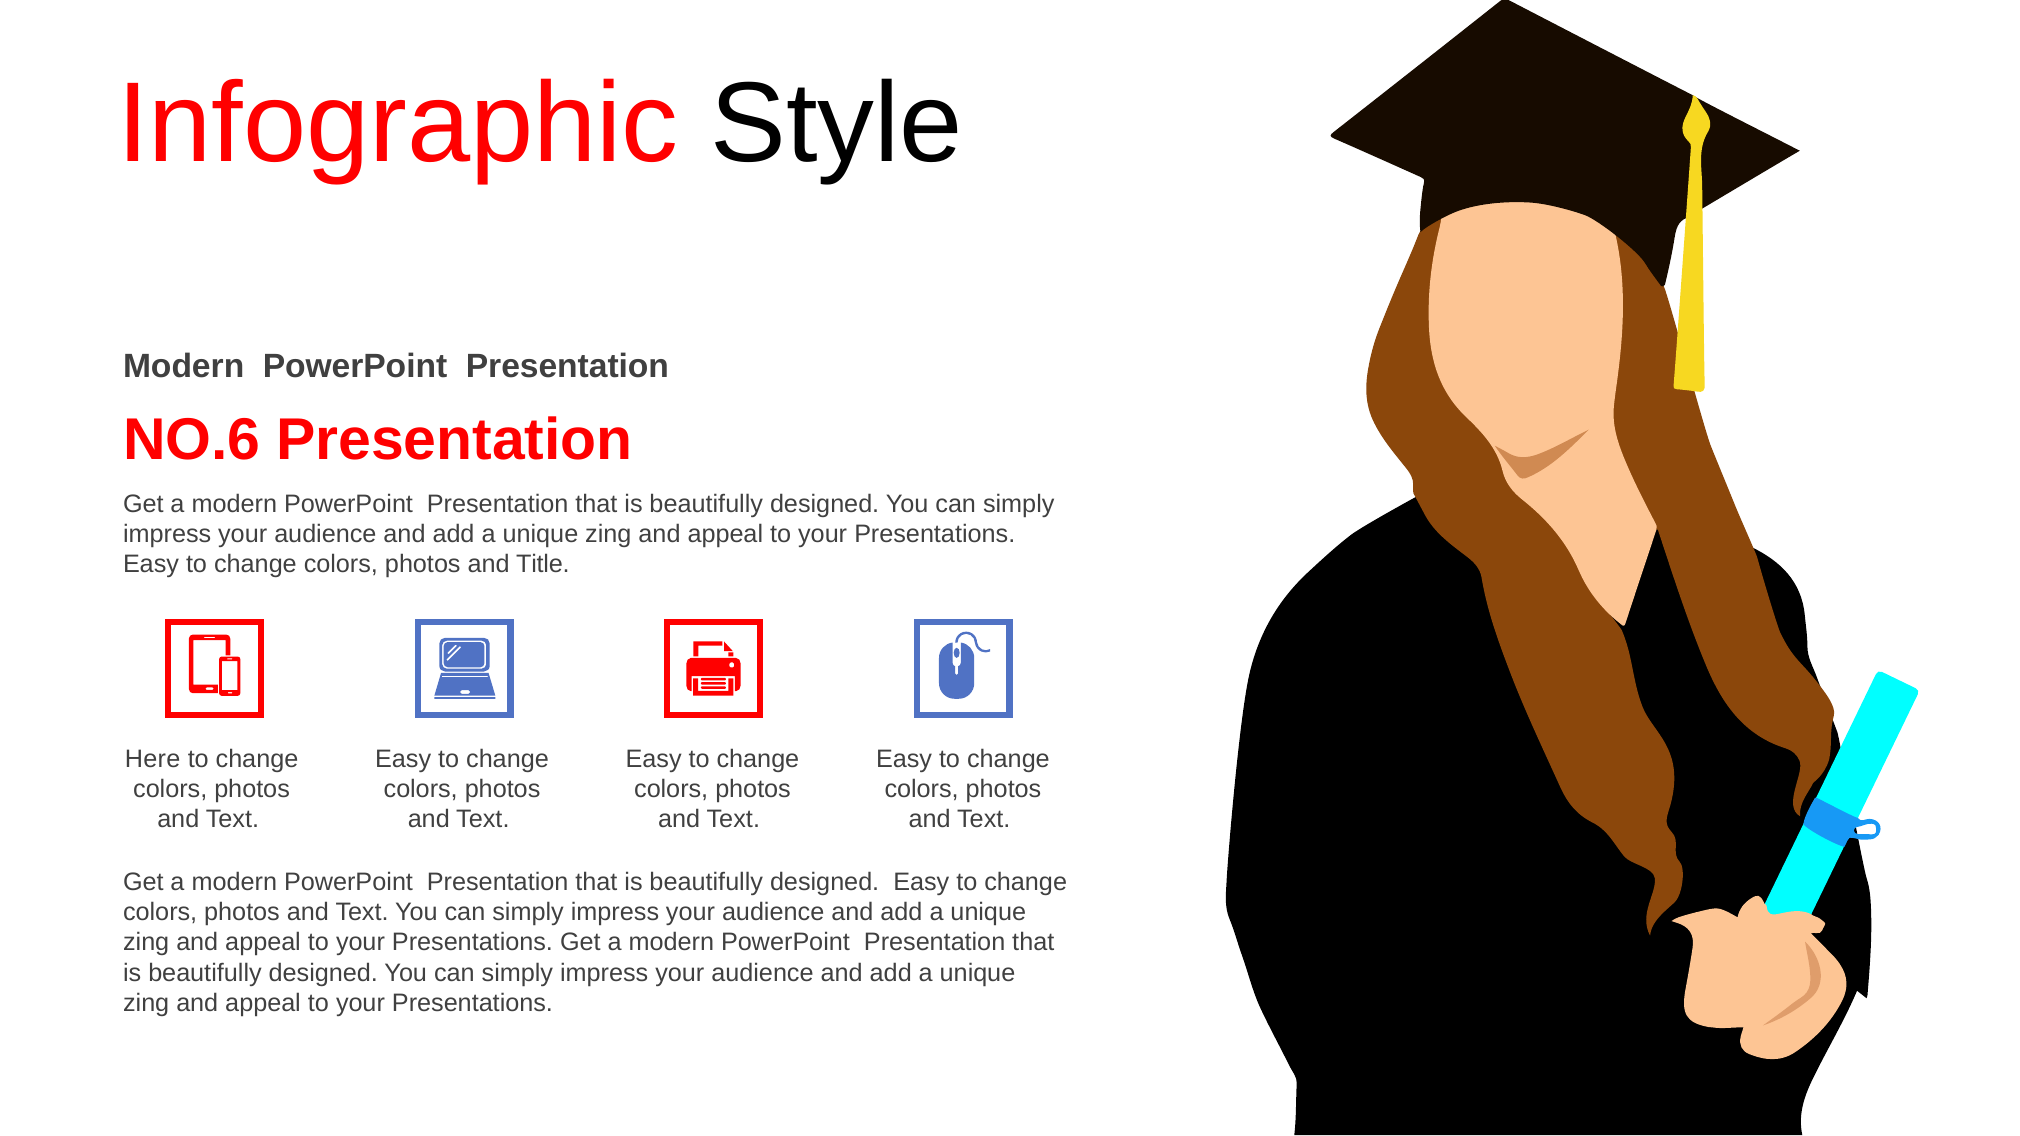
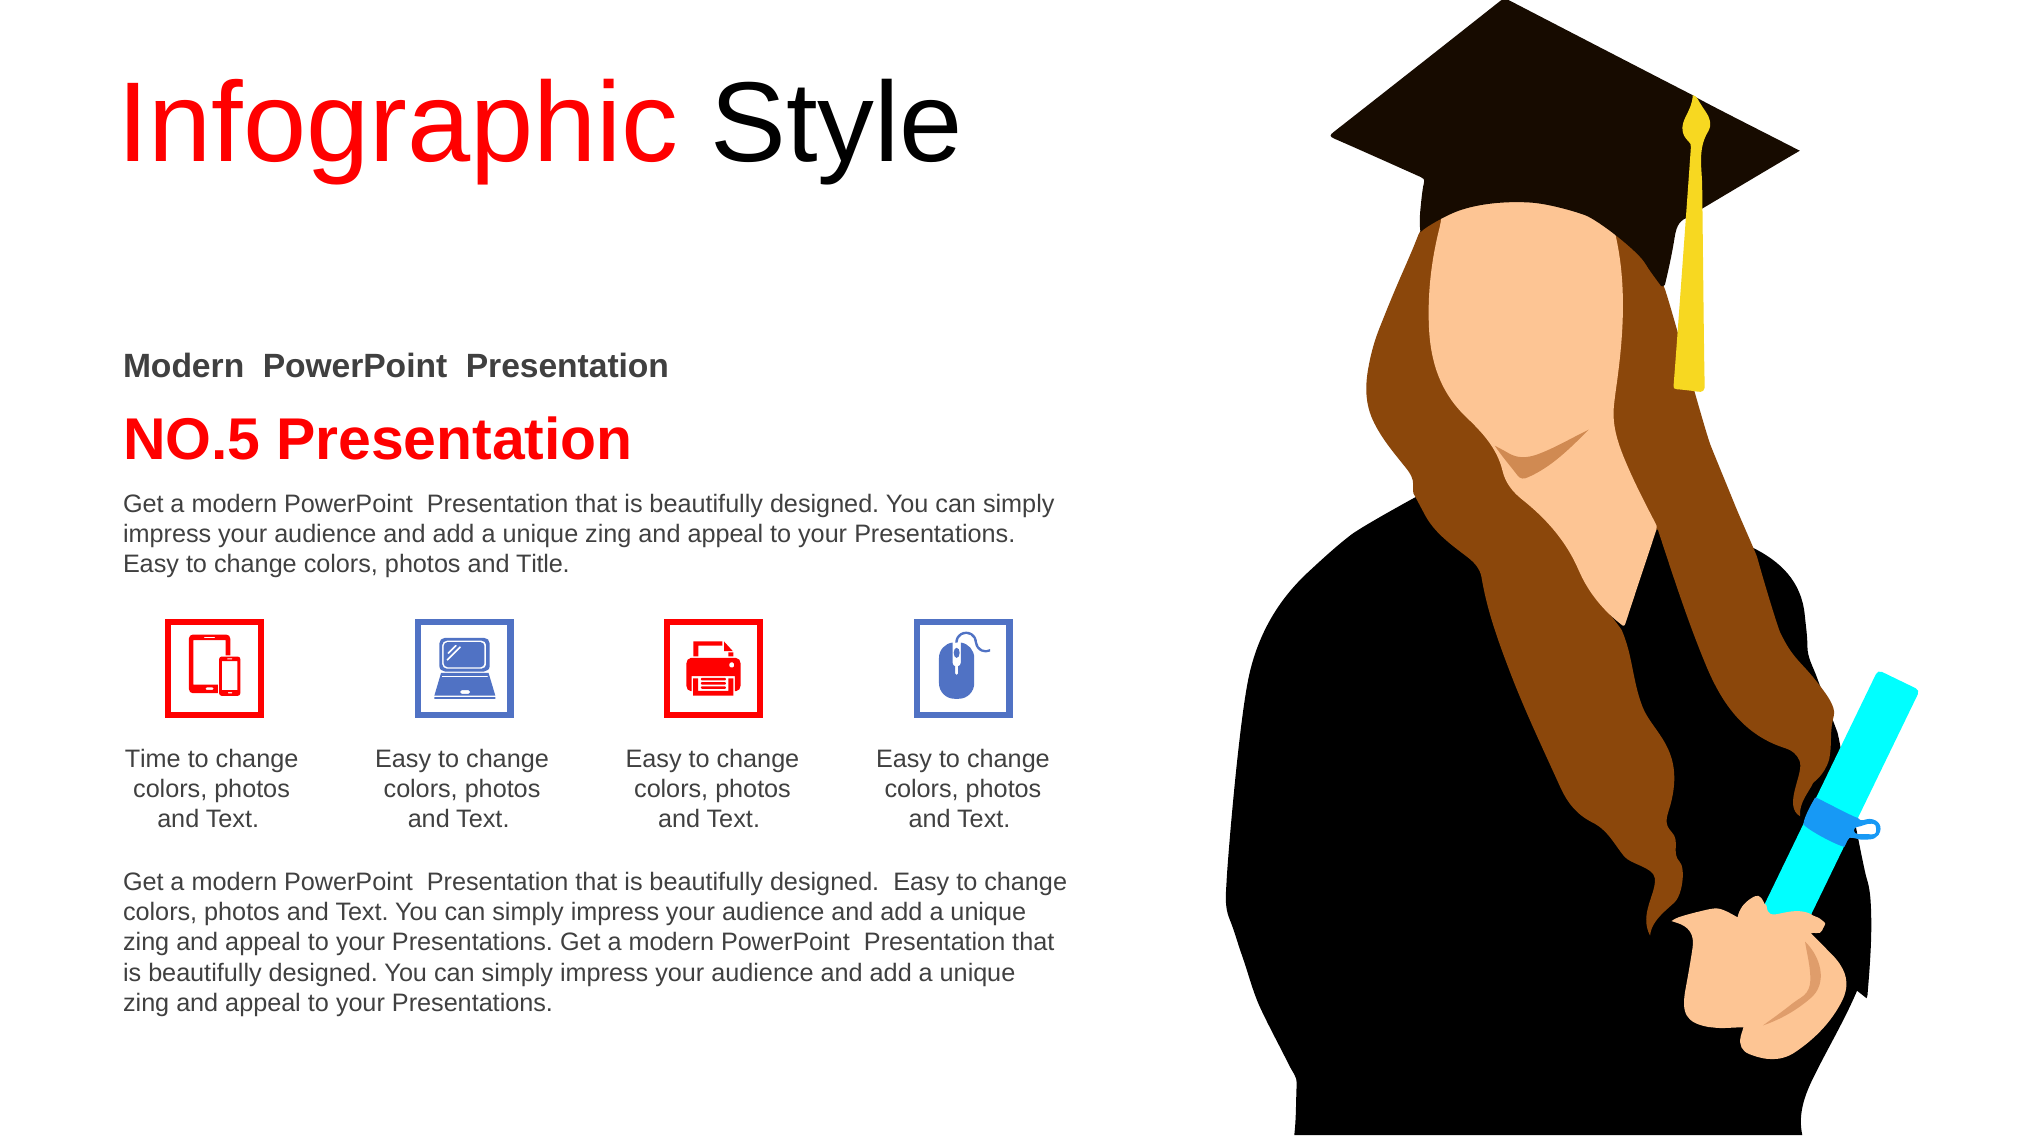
NO.6: NO.6 -> NO.5 (192, 440)
Here: Here -> Time (153, 759)
